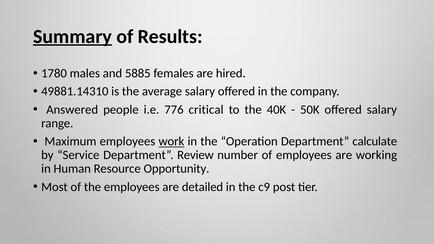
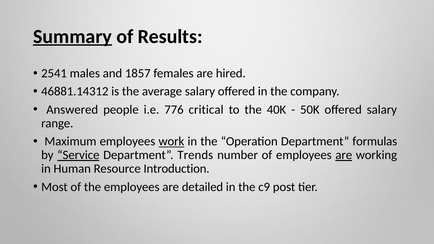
1780: 1780 -> 2541 (54, 73)
5885: 5885 -> 1857 (138, 73)
49881.14310: 49881.14310 -> 46881.14312 (75, 92)
calculate: calculate -> formulas (375, 142)
Service underline: none -> present (78, 155)
Review: Review -> Trends (195, 155)
are underline: none -> present (344, 155)
Opportunity: Opportunity -> Introduction (177, 169)
